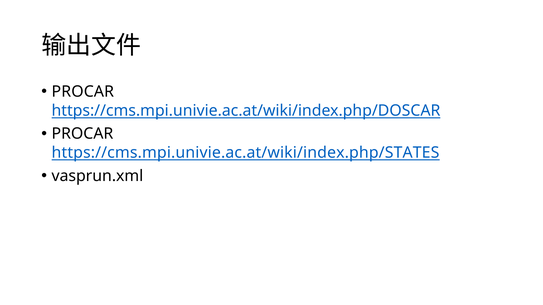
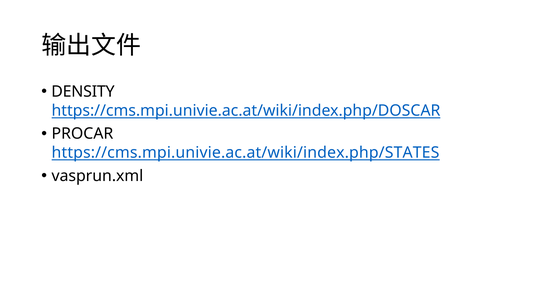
PROCAR: PROCAR -> DENSITY (83, 92)
